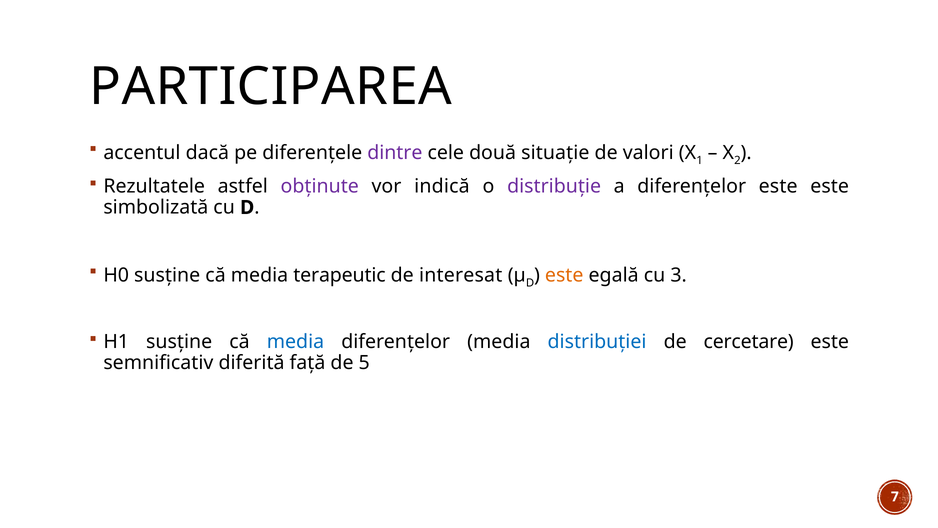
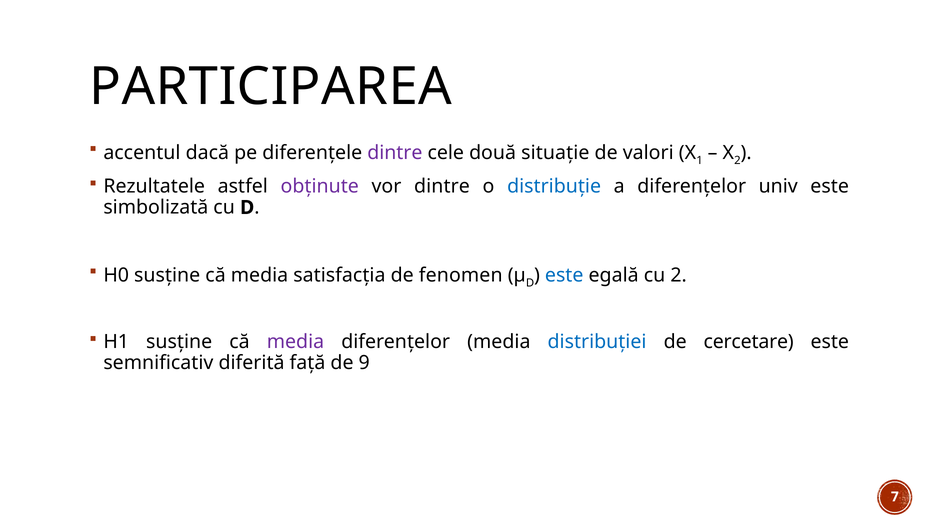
vor indică: indică -> dintre (442, 186)
distribuție colour: purple -> blue (554, 186)
diferențelor este: este -> univ (778, 186)
terapeutic: terapeutic -> satisfacția (339, 275)
interesat: interesat -> fenomen (461, 275)
este colour: orange -> blue (564, 275)
cu 3: 3 -> 2 (679, 275)
media colour: blue -> purple (295, 342)
5: 5 -> 9 (364, 363)
